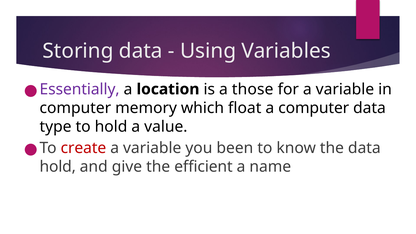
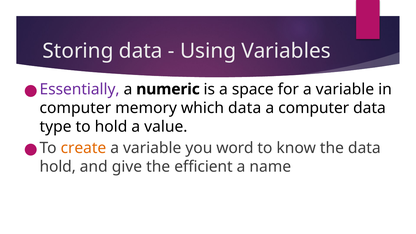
location: location -> numeric (168, 89)
those: those -> space (253, 89)
which float: float -> data (245, 108)
create colour: red -> orange (83, 148)
been: been -> word (235, 148)
